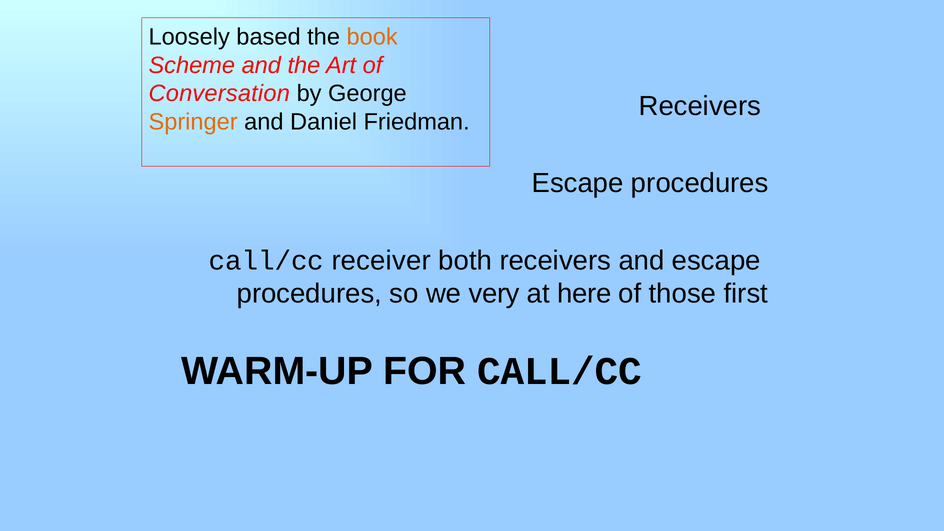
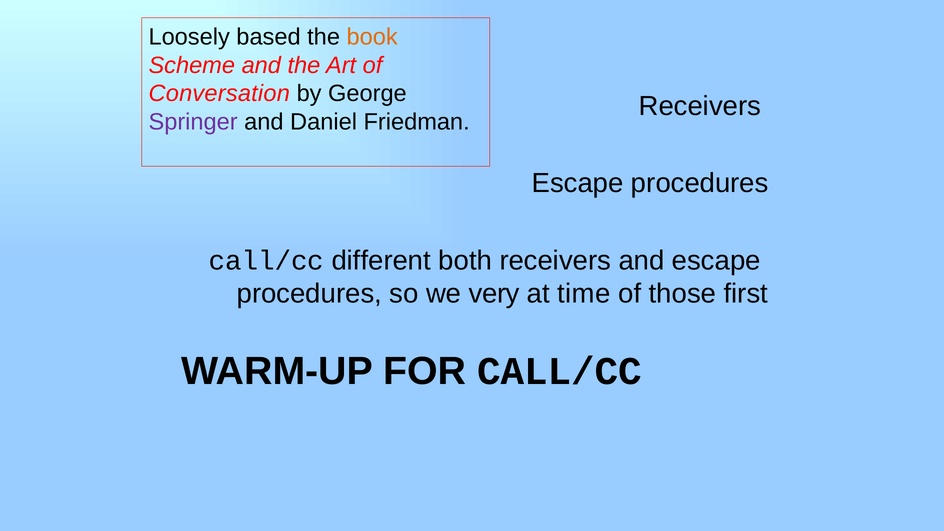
Springer colour: orange -> purple (193, 122)
receiver: receiver -> different (381, 260)
here: here -> time (584, 294)
